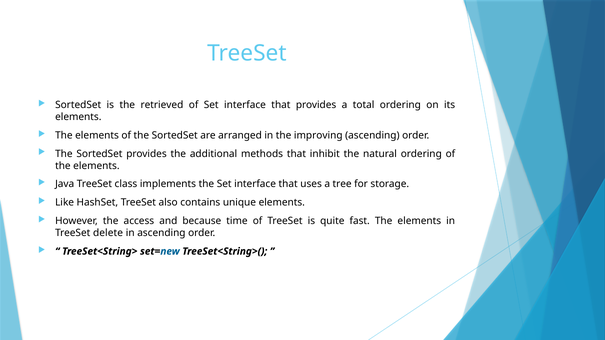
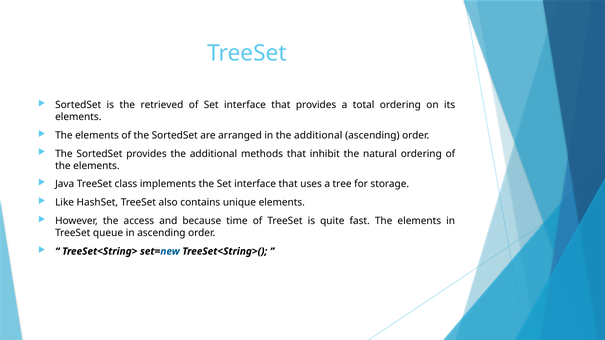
in the improving: improving -> additional (318, 135)
delete: delete -> queue (108, 233)
